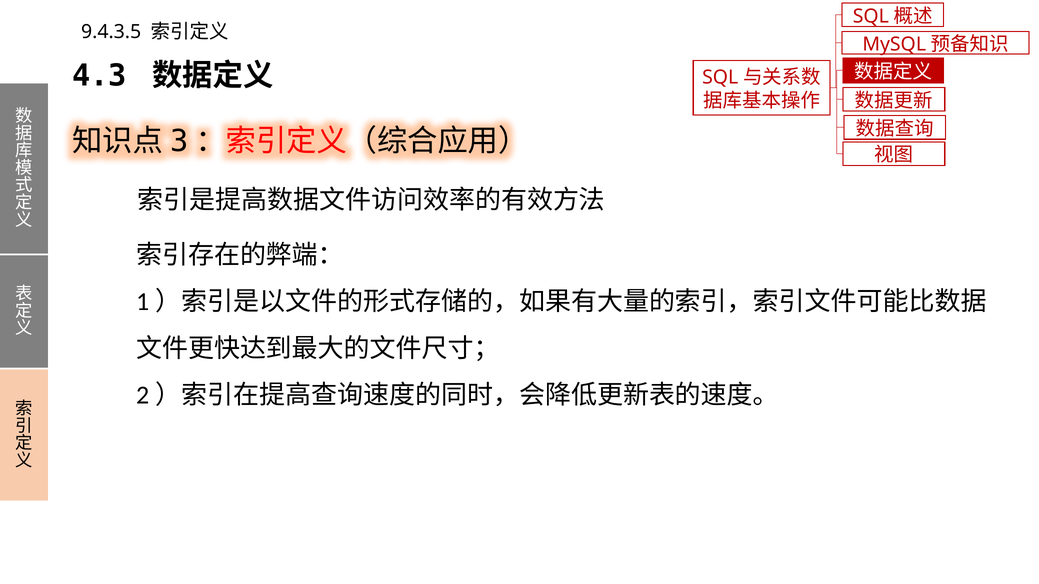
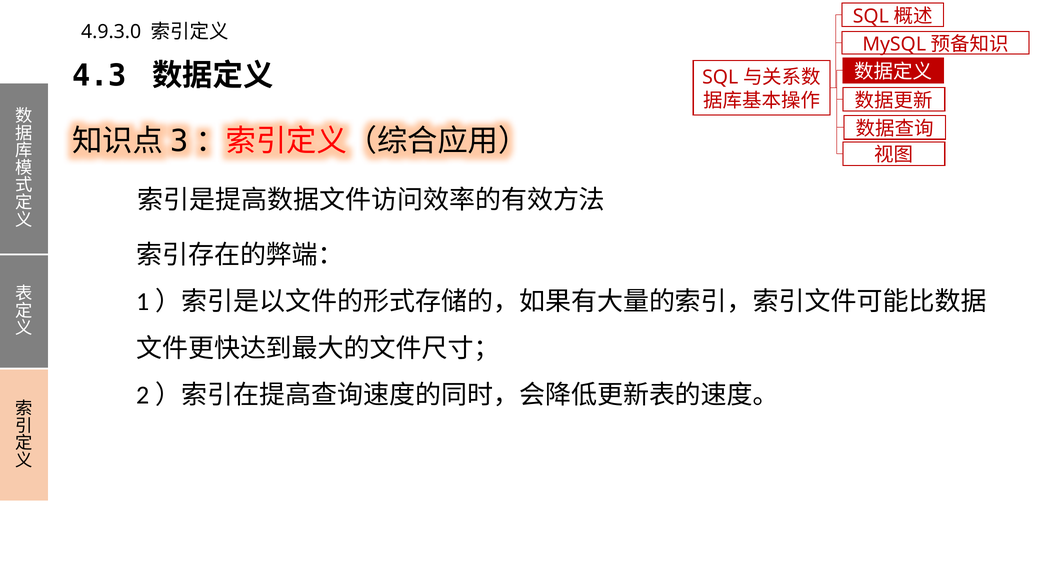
9.4.3.5: 9.4.3.5 -> 4.9.3.0 (111, 32)
